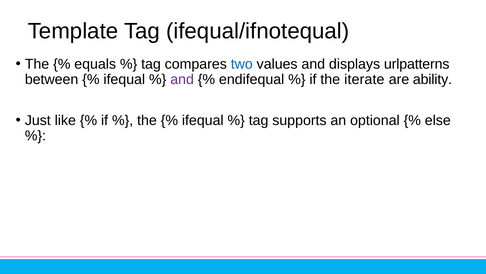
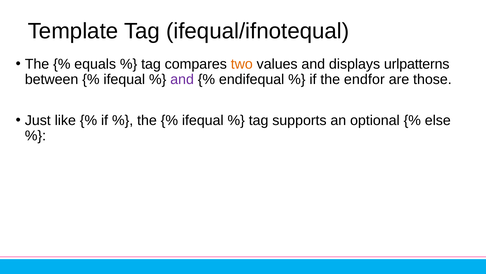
two colour: blue -> orange (242, 64)
iterate: iterate -> endfor (364, 79)
ability: ability -> those (432, 79)
